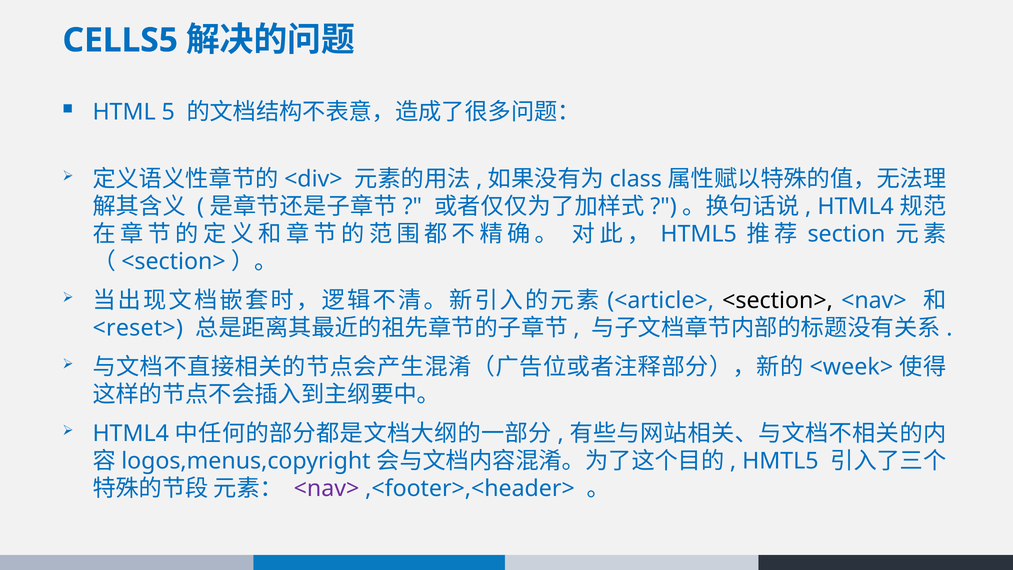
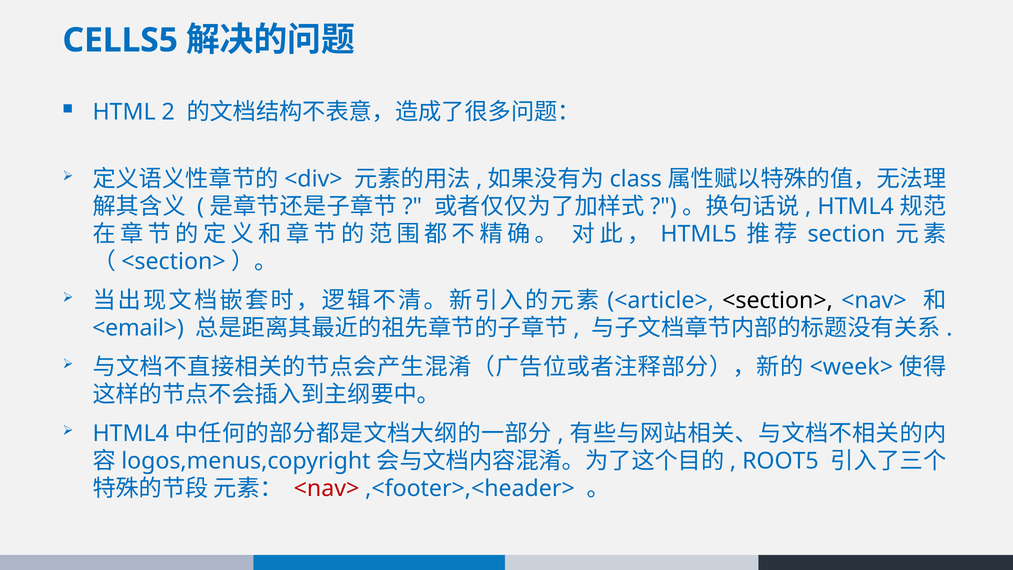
5: 5 -> 2 (168, 112)
<reset>: <reset> -> <email> (138, 328)
HMTL5: HMTL5 -> ROOT5 (780, 461)
<nav> colour: purple -> red (327, 489)
